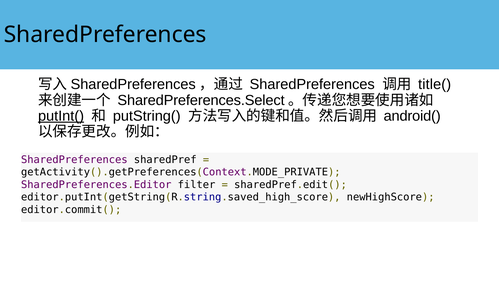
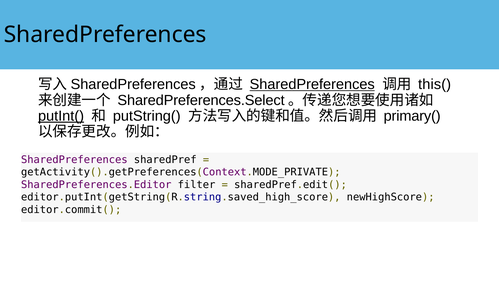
SharedPreferences underline: none -> present (312, 84)
title(: title( -> this( (435, 84)
android(: android( -> primary( (412, 116)
